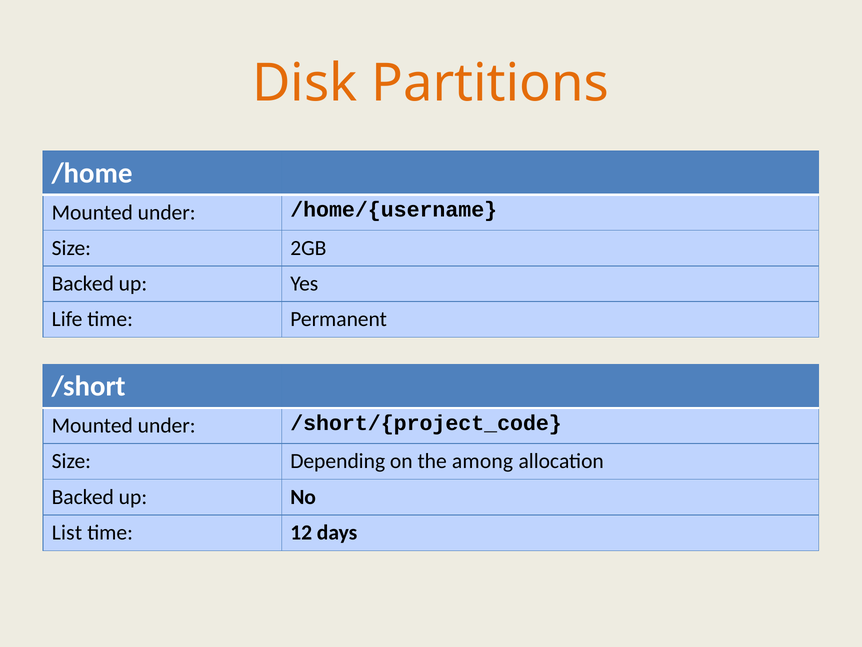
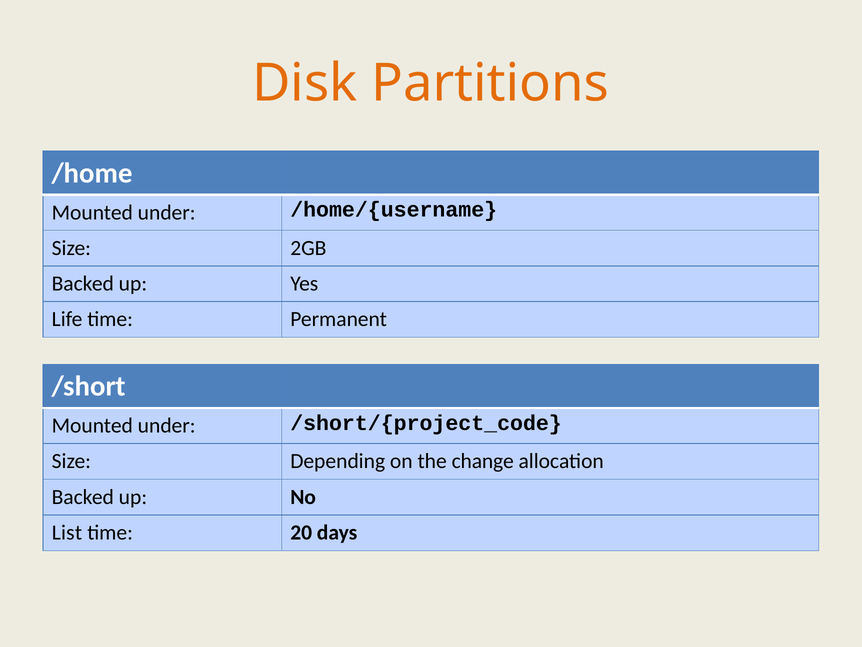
among: among -> change (483, 461)
12: 12 -> 20 (301, 532)
